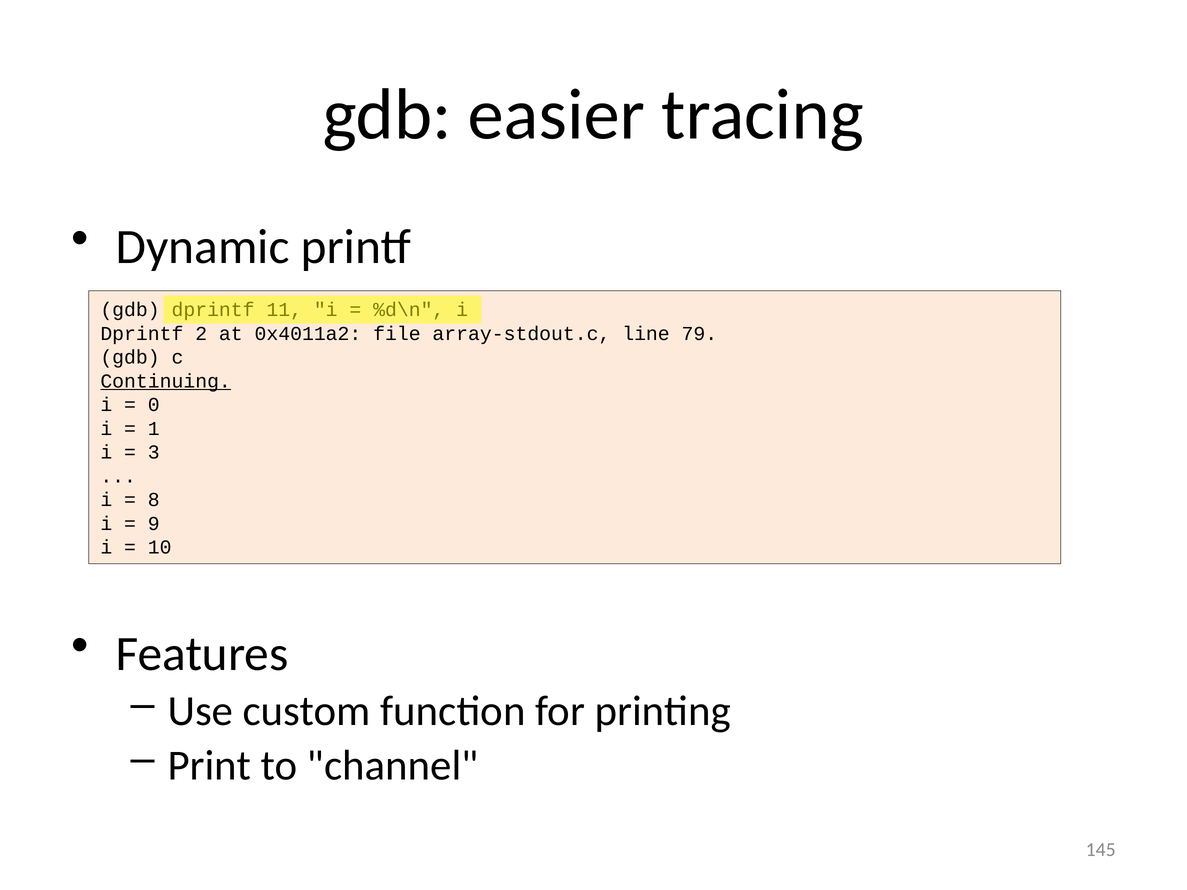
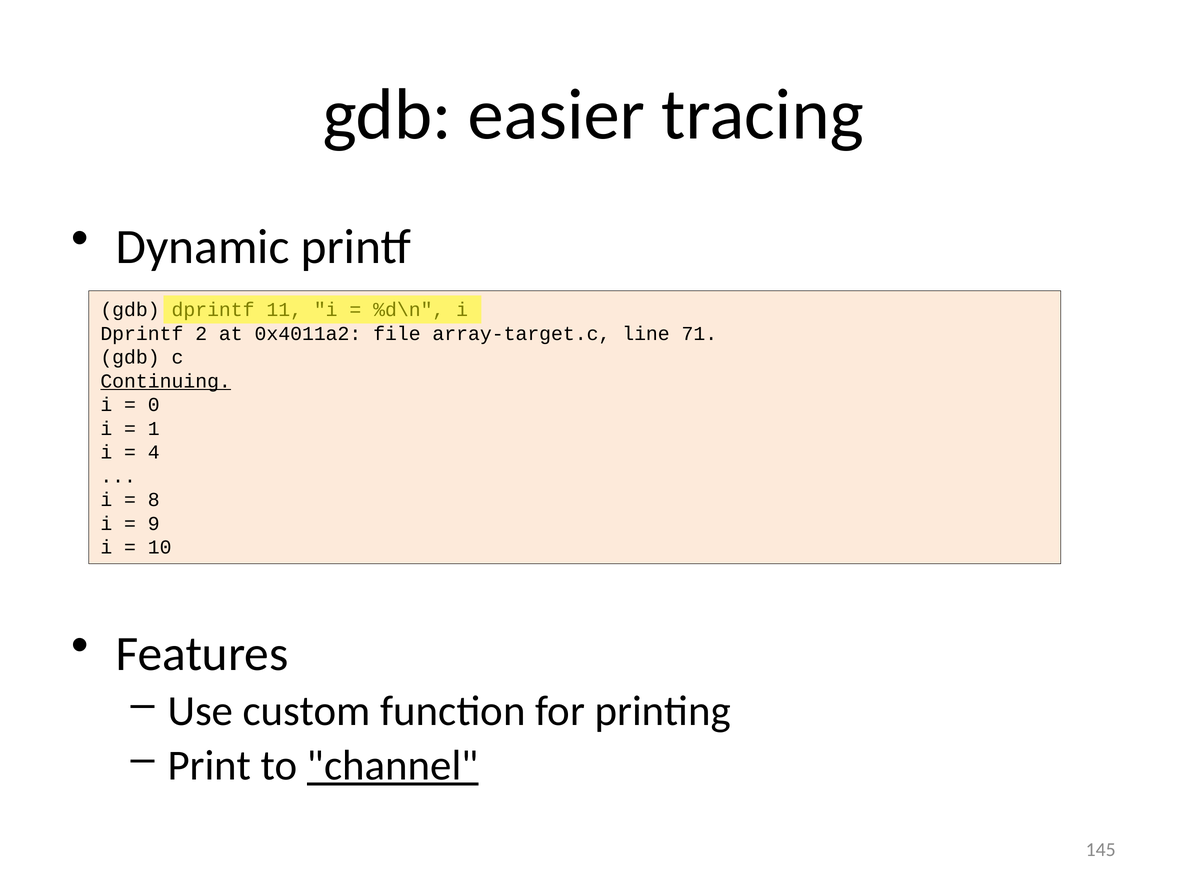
array-stdout.c: array-stdout.c -> array-target.c (521, 334)
79: 79 -> 71 (699, 334)
3: 3 -> 4 (154, 452)
channel underline: none -> present (393, 766)
